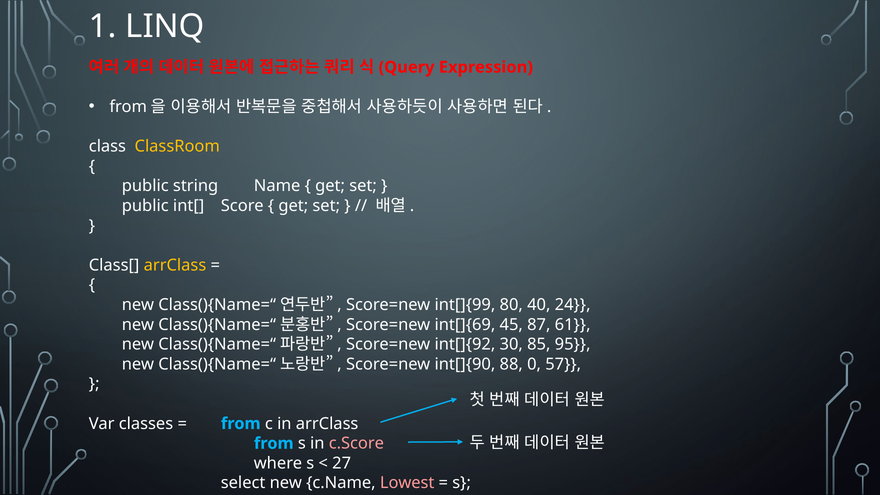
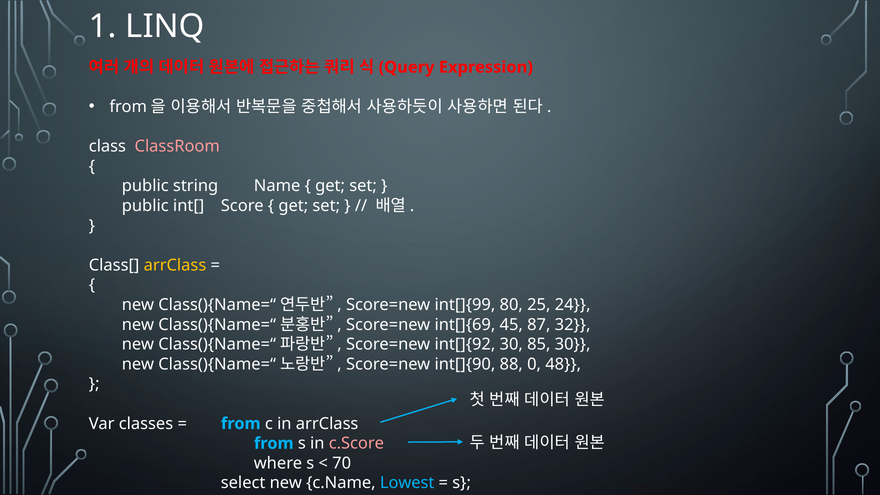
ClassRoom colour: yellow -> pink (177, 146)
40: 40 -> 25 (539, 305)
61: 61 -> 32 (573, 325)
85 95: 95 -> 30 (573, 344)
57: 57 -> 48 (563, 364)
27: 27 -> 70 (342, 463)
Lowest colour: pink -> light blue (407, 483)
